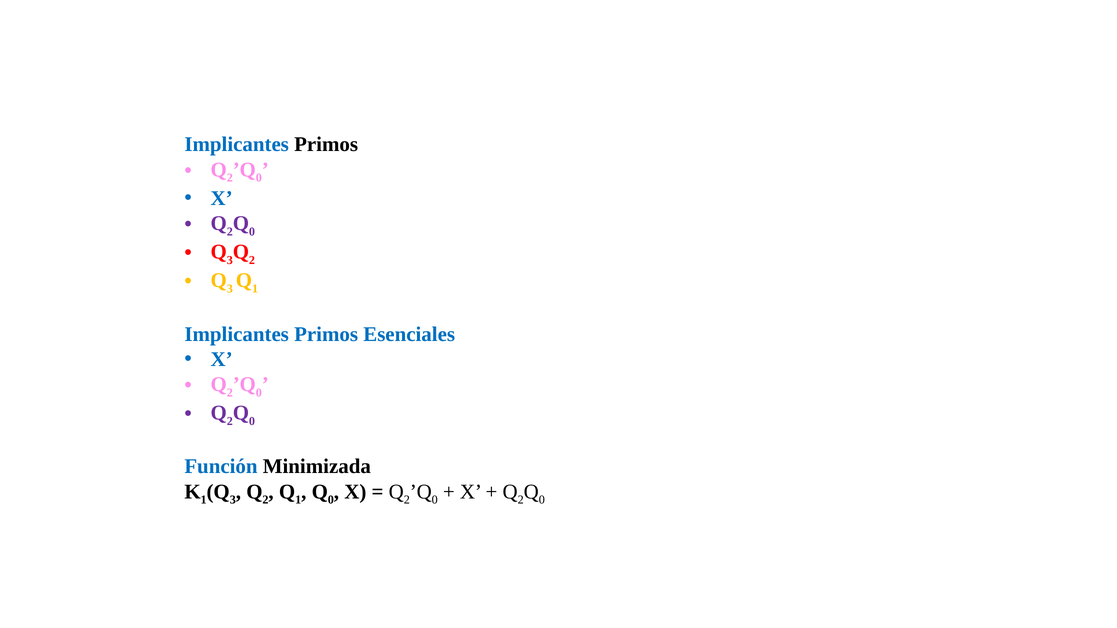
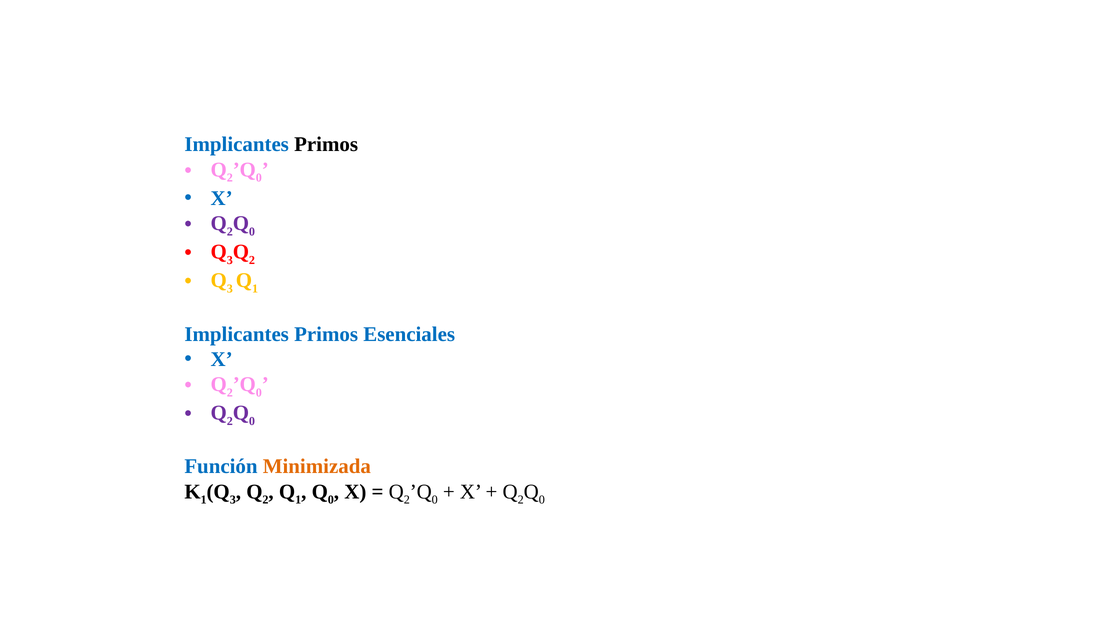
Minimizada colour: black -> orange (317, 467)
